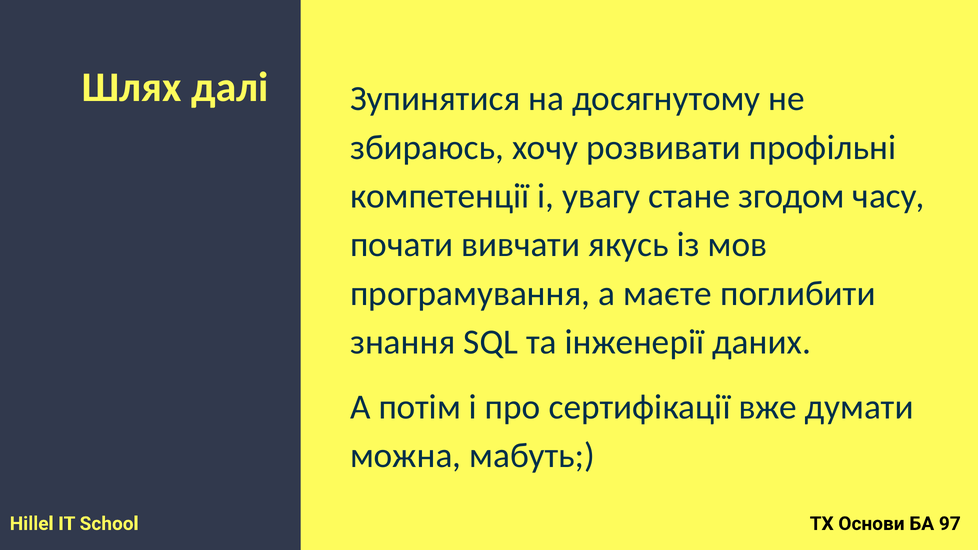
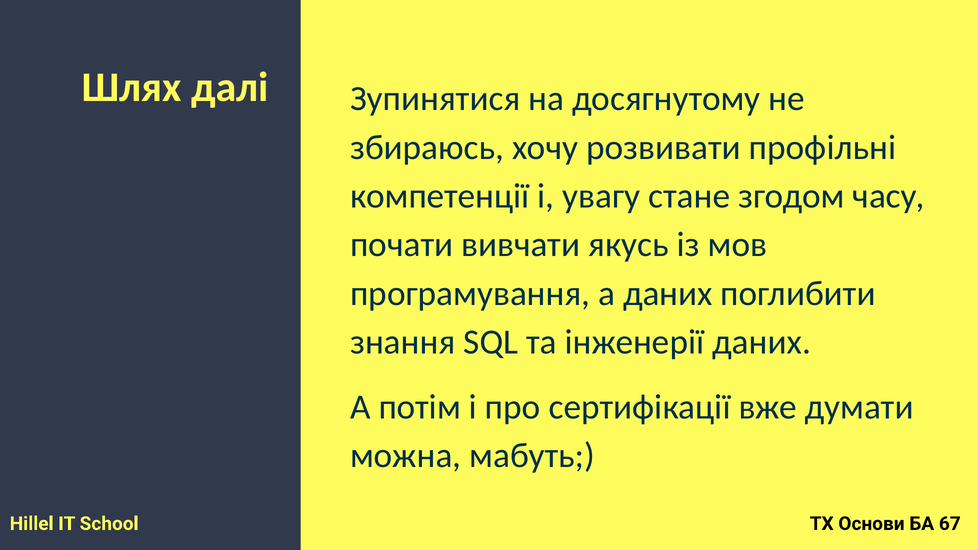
а маєте: маєте -> даних (668, 294)
97: 97 -> 67 (950, 524)
